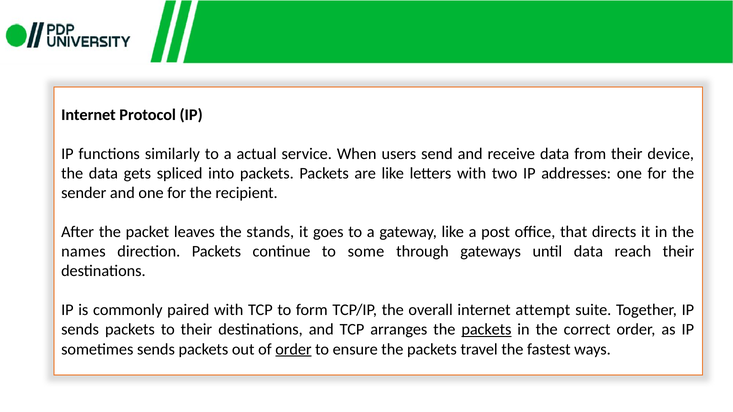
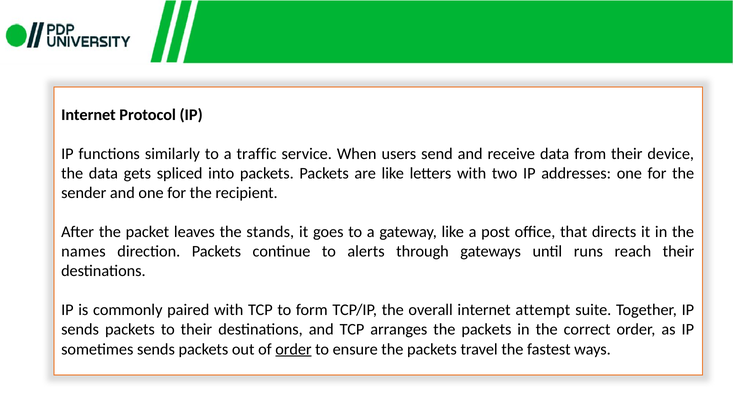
actual: actual -> traffic (257, 154)
some: some -> alerts (366, 252)
until data: data -> runs (588, 252)
packets underline: present -> none (486, 330)
